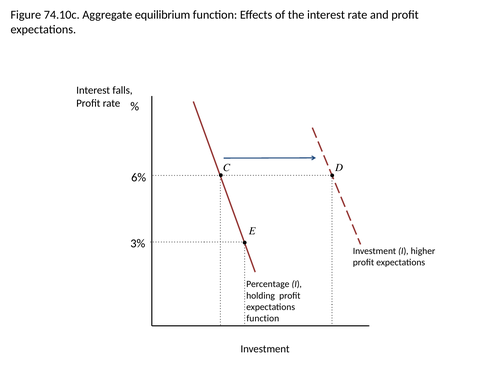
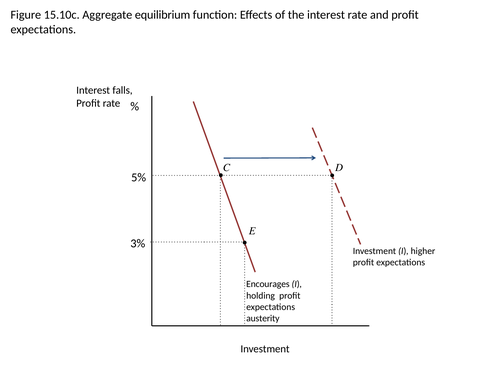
74.10c: 74.10c -> 15.10c (62, 15)
6%: 6% -> 5% (139, 177)
Percentage: Percentage -> Encourages (268, 284)
function: function -> austerity (263, 318)
